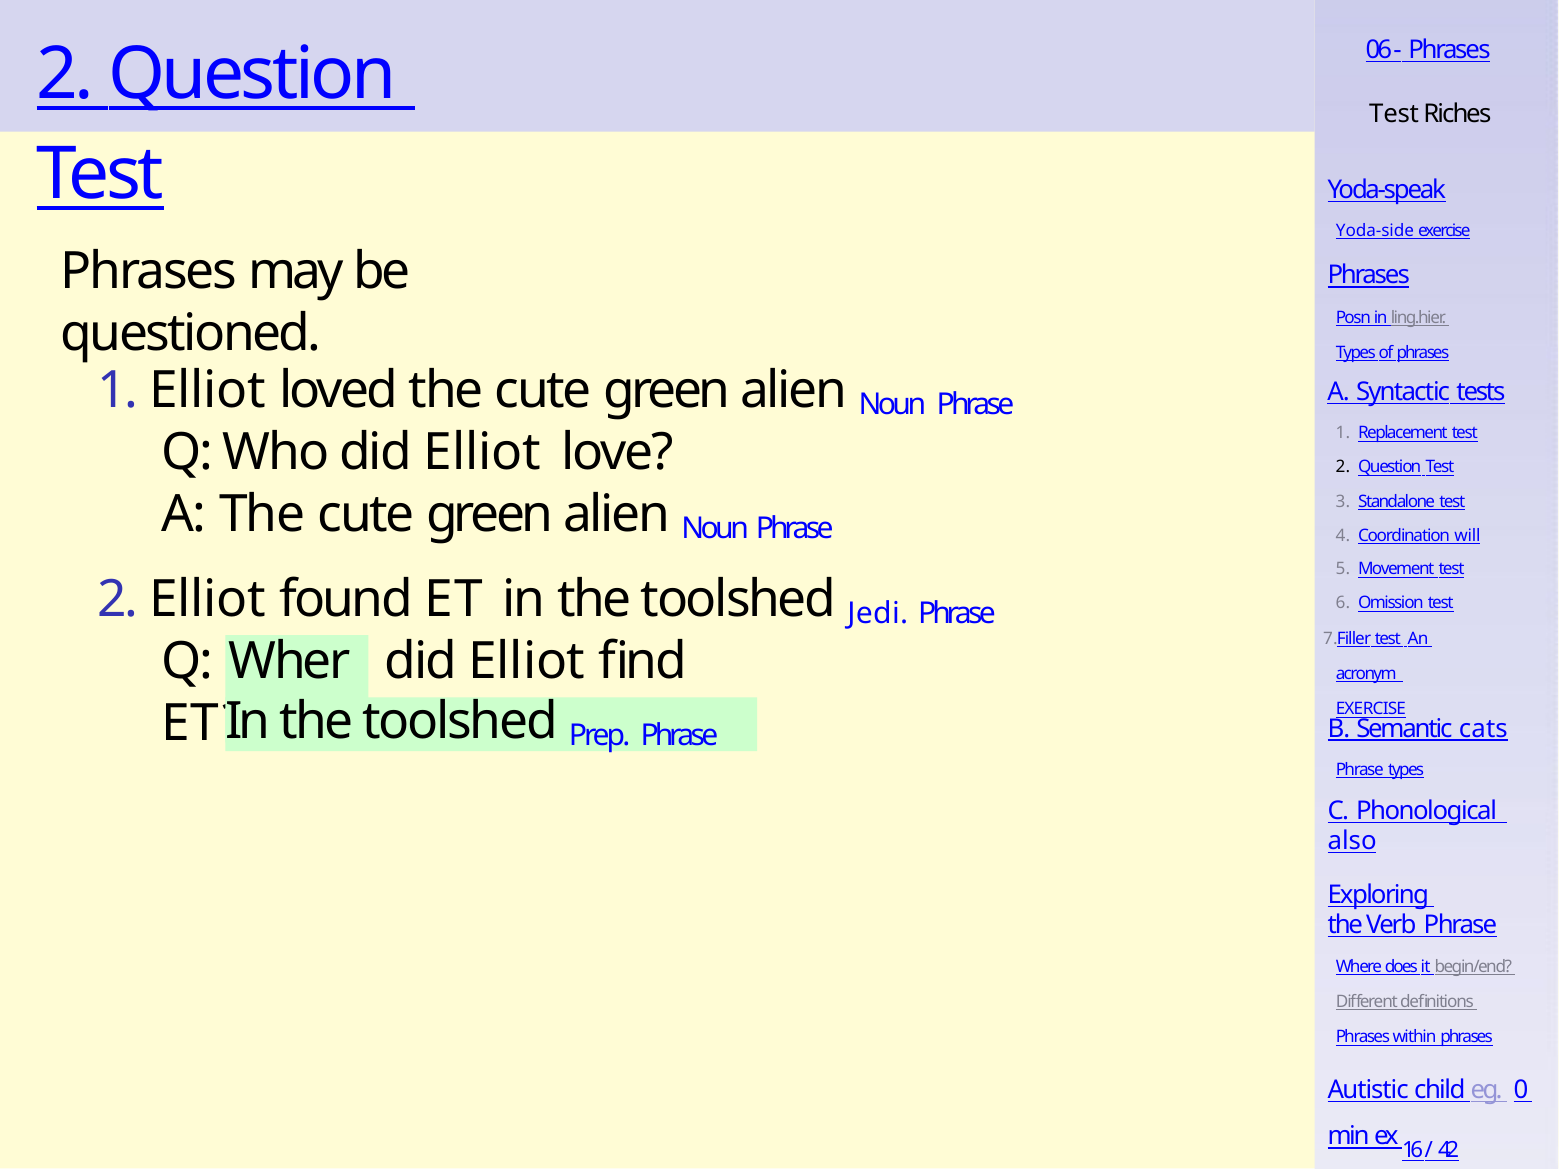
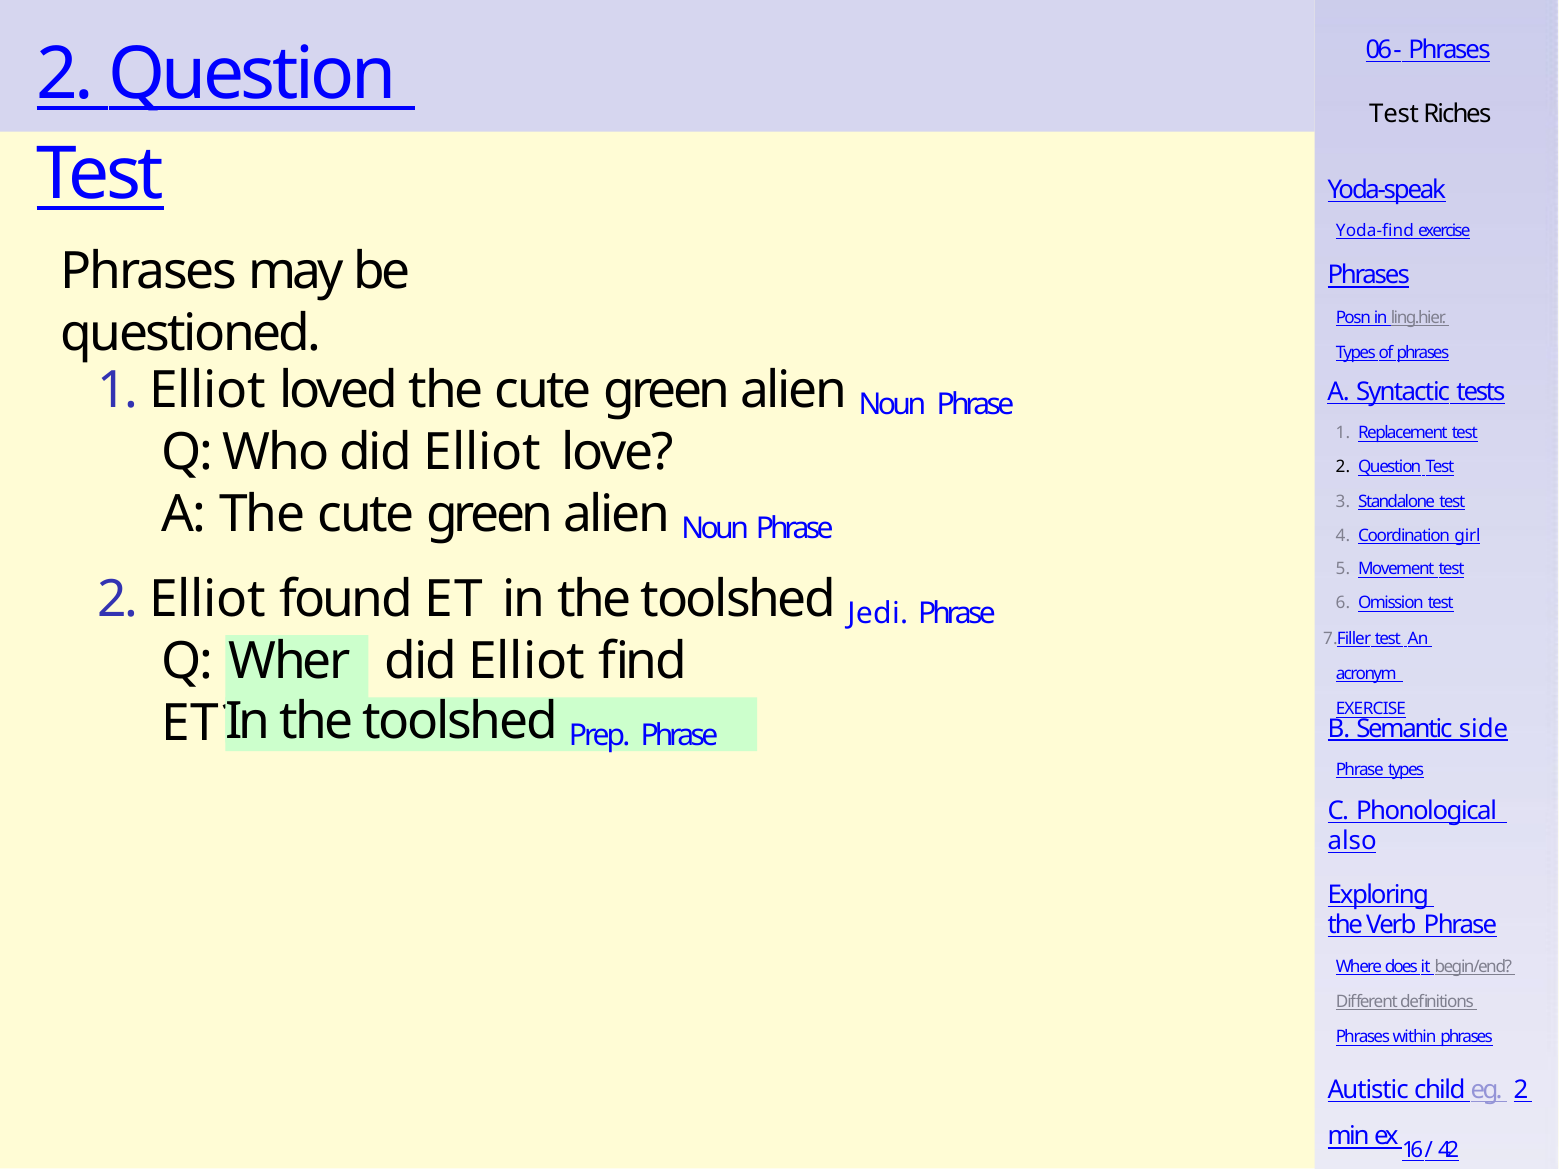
Yoda-side: Yoda-side -> Yoda-find (1375, 231)
will: will -> girl (1467, 535)
cats: cats -> side (1484, 729)
eg 0: 0 -> 2 (1521, 1090)
